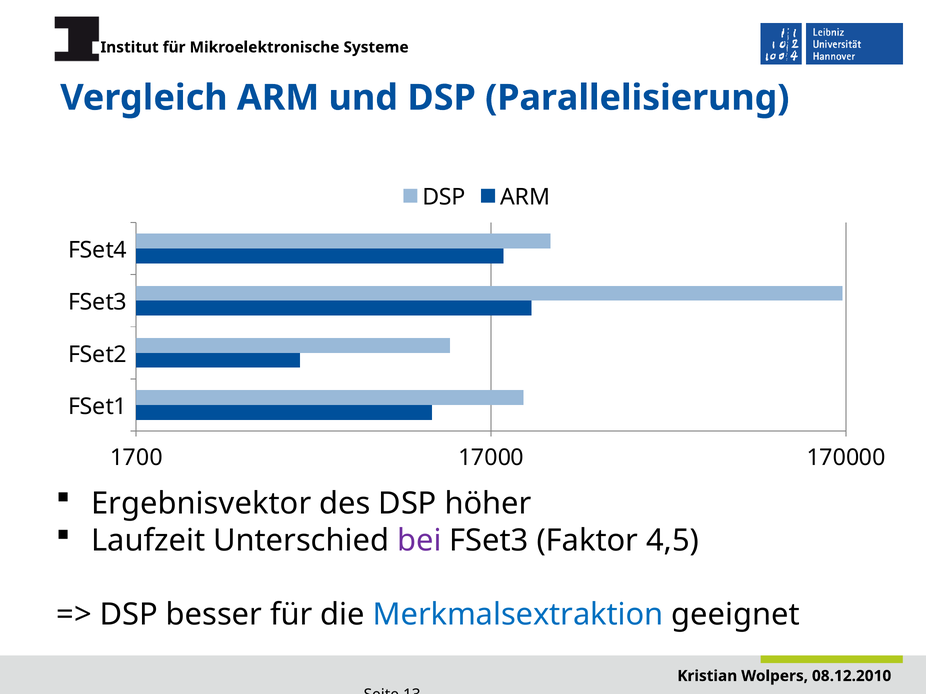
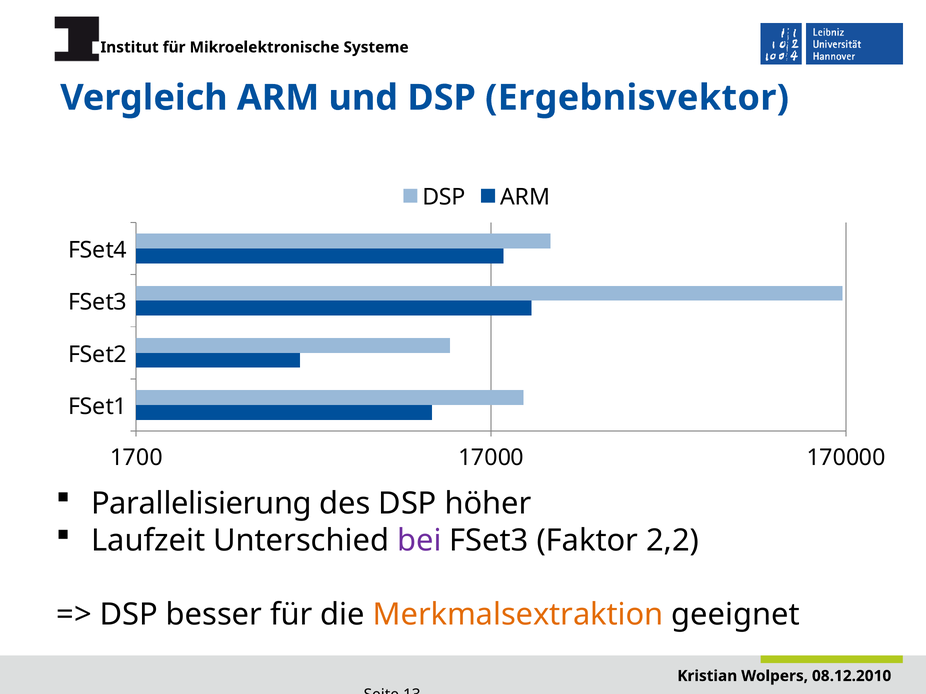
Parallelisierung: Parallelisierung -> Ergebnisvektor (637, 98)
Ergebnisvektor: Ergebnisvektor -> Parallelisierung (201, 504)
4,5: 4,5 -> 2,2 (673, 541)
Merkmalsextraktion colour: blue -> orange (518, 615)
